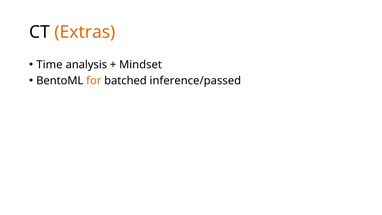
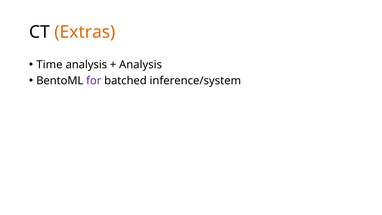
Mindset: Mindset -> Analysis (141, 65)
for colour: orange -> purple (94, 81)
inference/passed: inference/passed -> inference/system (195, 81)
